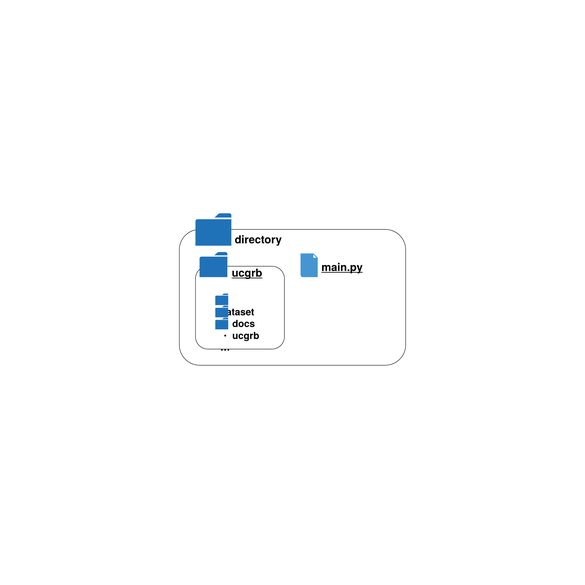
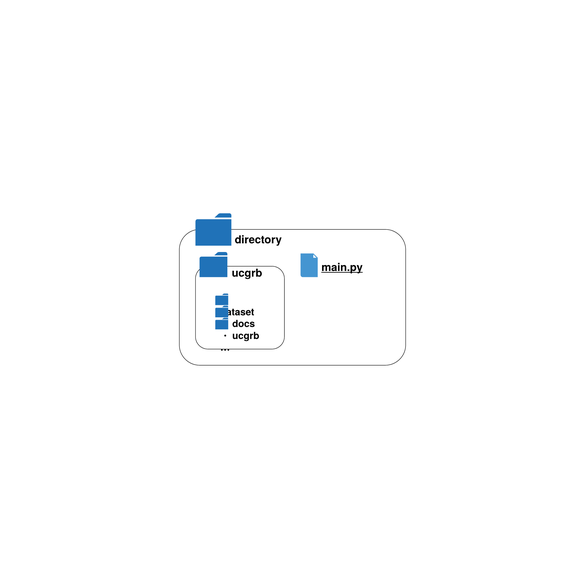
ucgrb underline: present -> none (247, 273)
